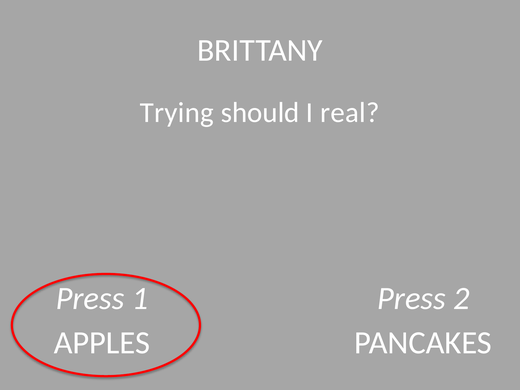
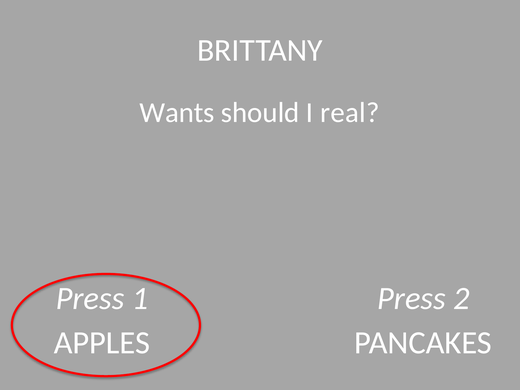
Trying: Trying -> Wants (177, 113)
